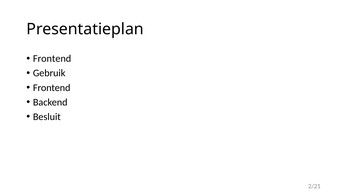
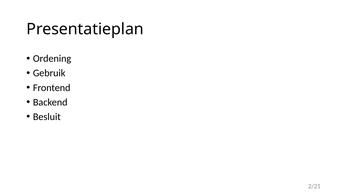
Frontend: Frontend -> Ordening (52, 59)
